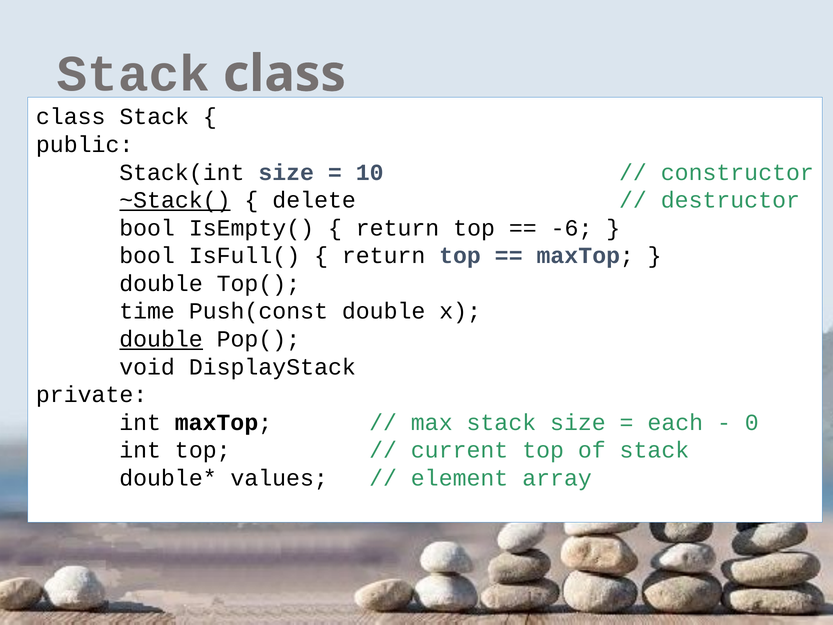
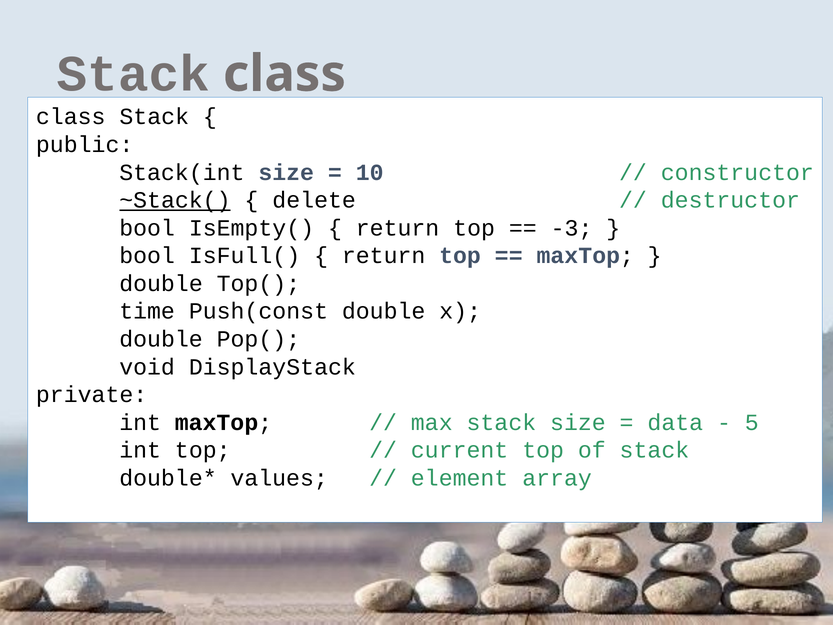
-6: -6 -> -3 (572, 228)
double underline: present -> none (161, 339)
each: each -> data (675, 422)
0: 0 -> 5 (752, 422)
